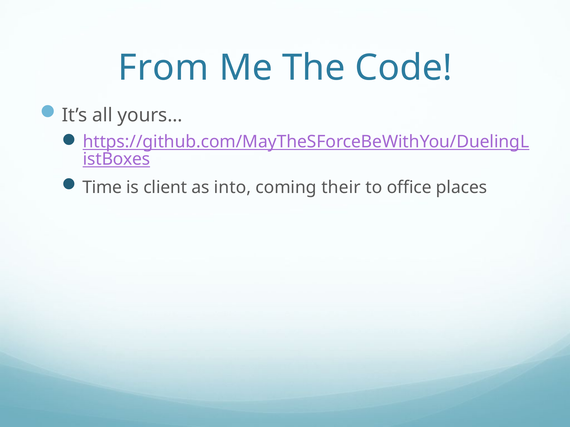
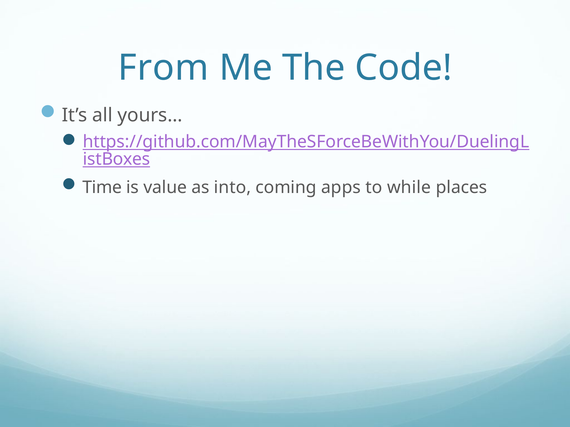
client: client -> value (165, 188)
their: their -> apps (341, 188)
office: office -> while (409, 188)
